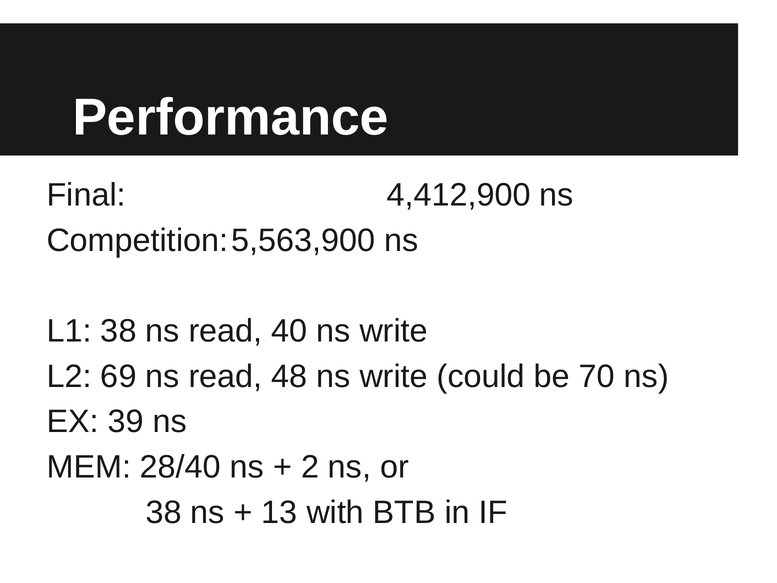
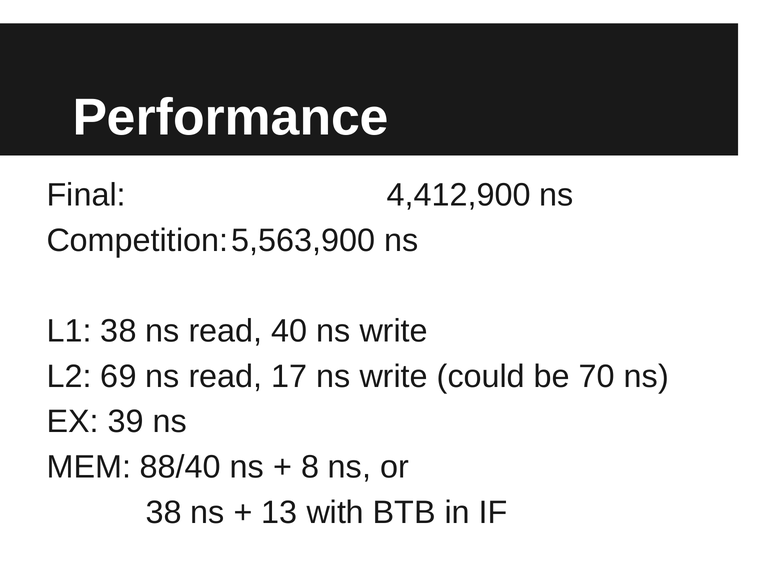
48: 48 -> 17 (289, 376)
28/40: 28/40 -> 88/40 (180, 467)
2: 2 -> 8 (310, 467)
